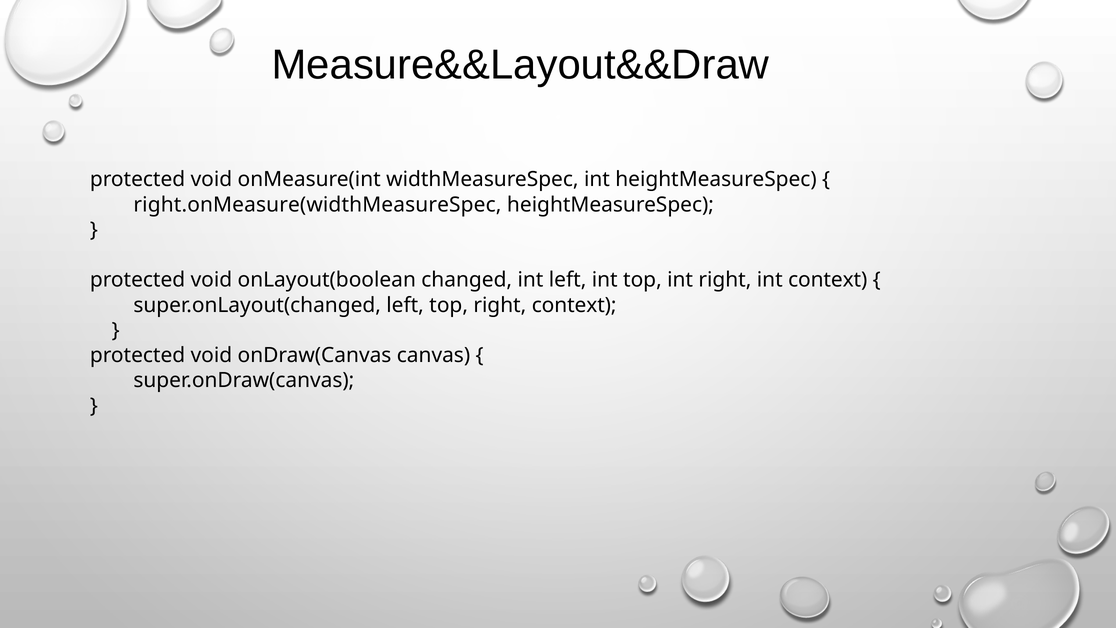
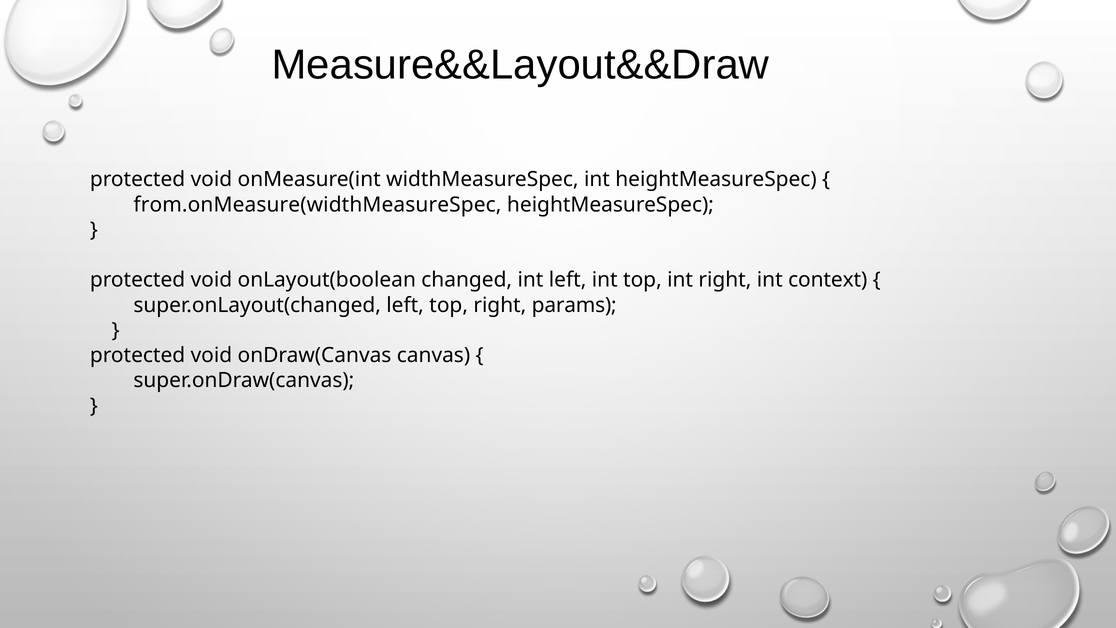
right.onMeasure(widthMeasureSpec: right.onMeasure(widthMeasureSpec -> from.onMeasure(widthMeasureSpec (317, 205)
right context: context -> params (574, 305)
